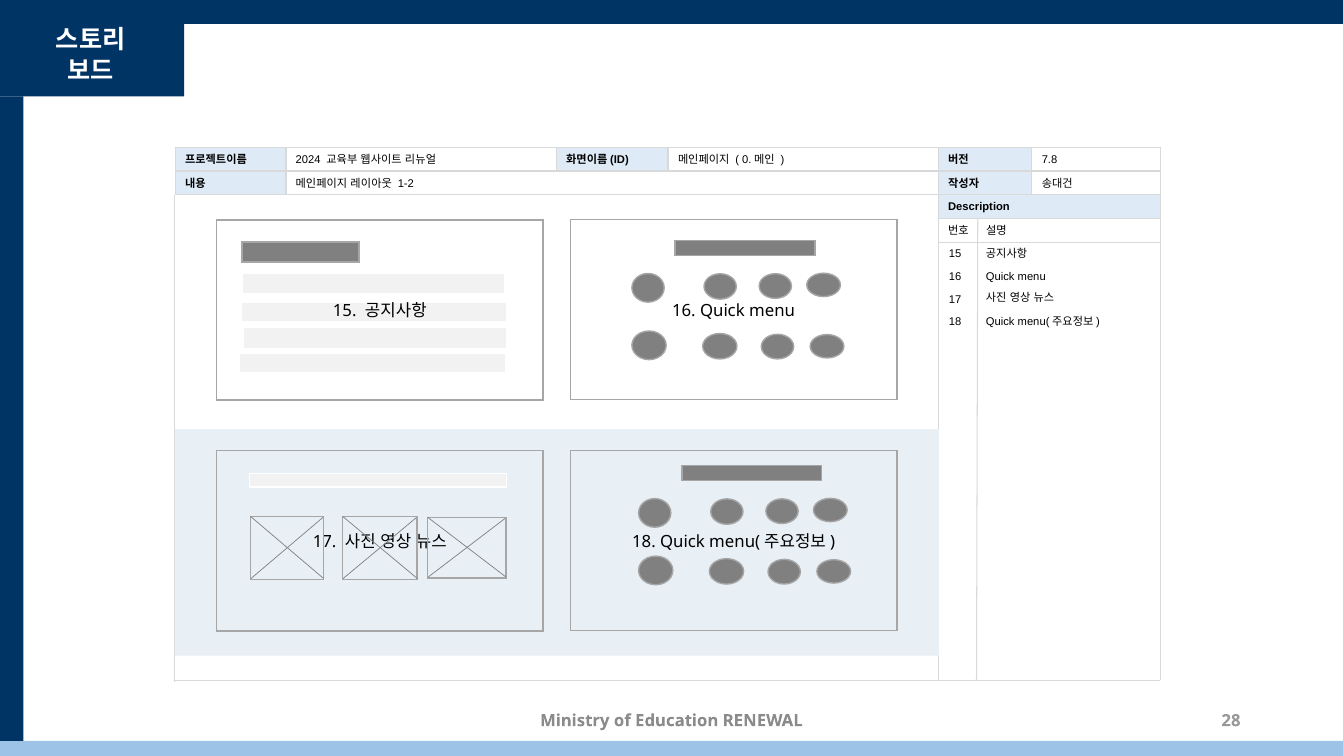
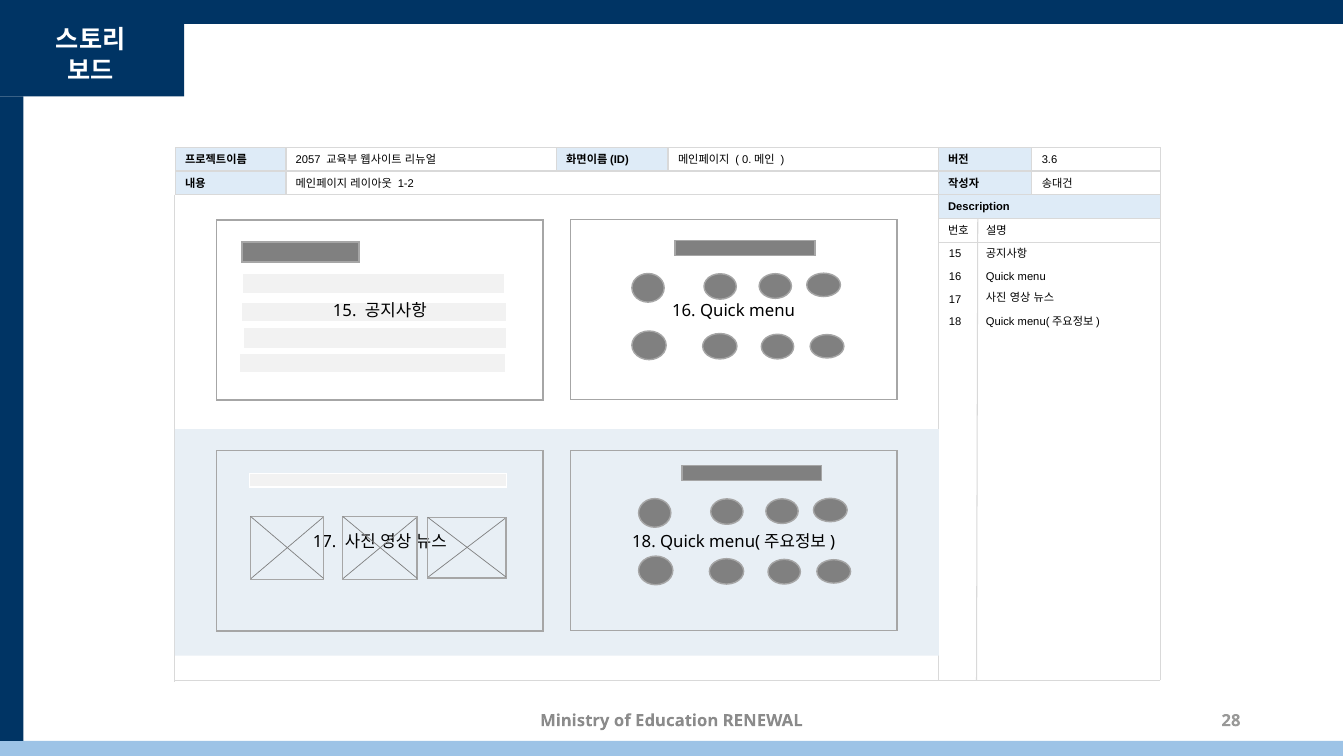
2024: 2024 -> 2057 (308, 160)
7.8: 7.8 -> 3.6 (1050, 160)
